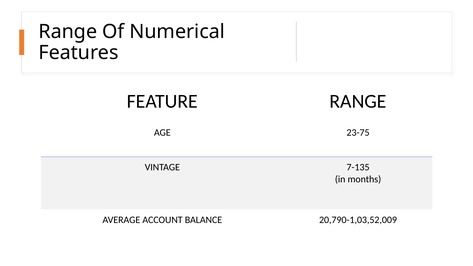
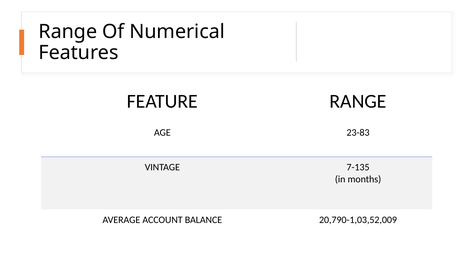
23-75: 23-75 -> 23-83 (358, 133)
